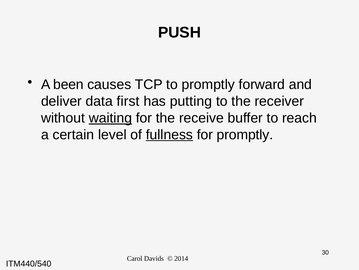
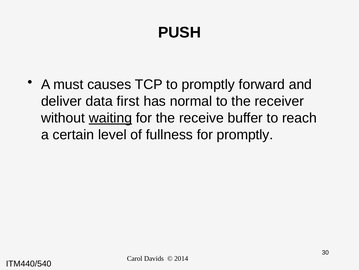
been: been -> must (68, 84)
putting: putting -> normal (191, 101)
fullness underline: present -> none (169, 134)
